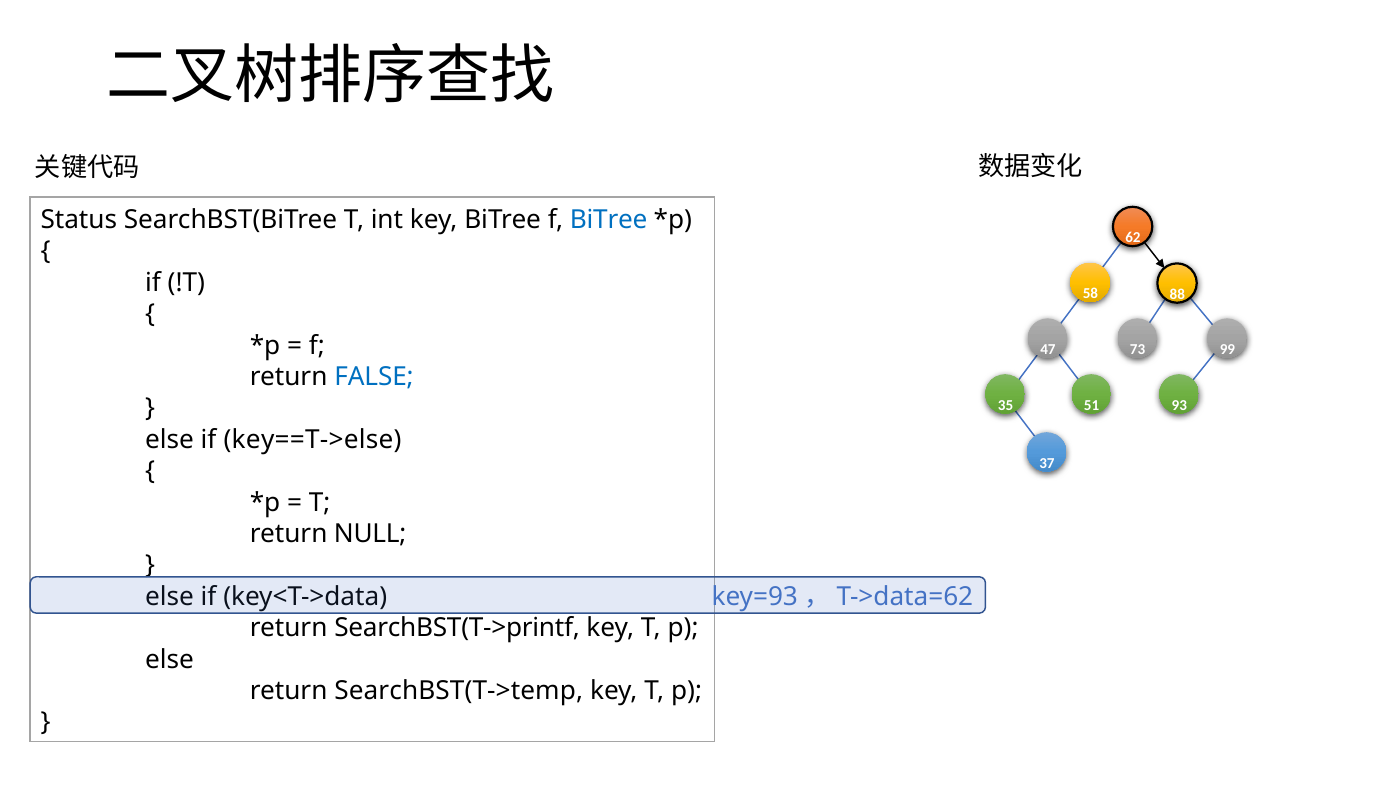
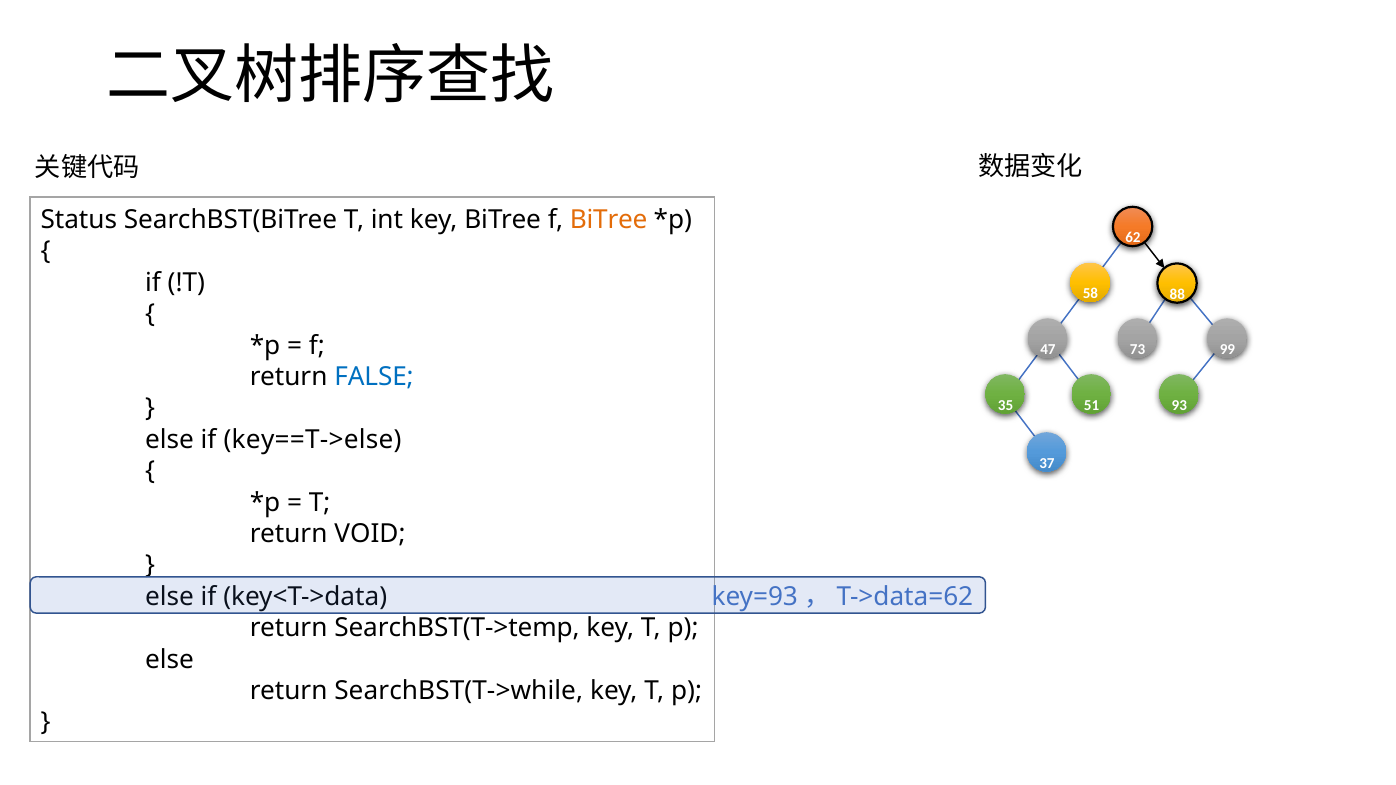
BiTree colour: blue -> orange (609, 220)
NULL: NULL -> VOID (370, 534)
SearchBST(T->printf: SearchBST(T->printf -> SearchBST(T->temp (457, 628)
SearchBST(T->temp: SearchBST(T->temp -> SearchBST(T->while (459, 691)
